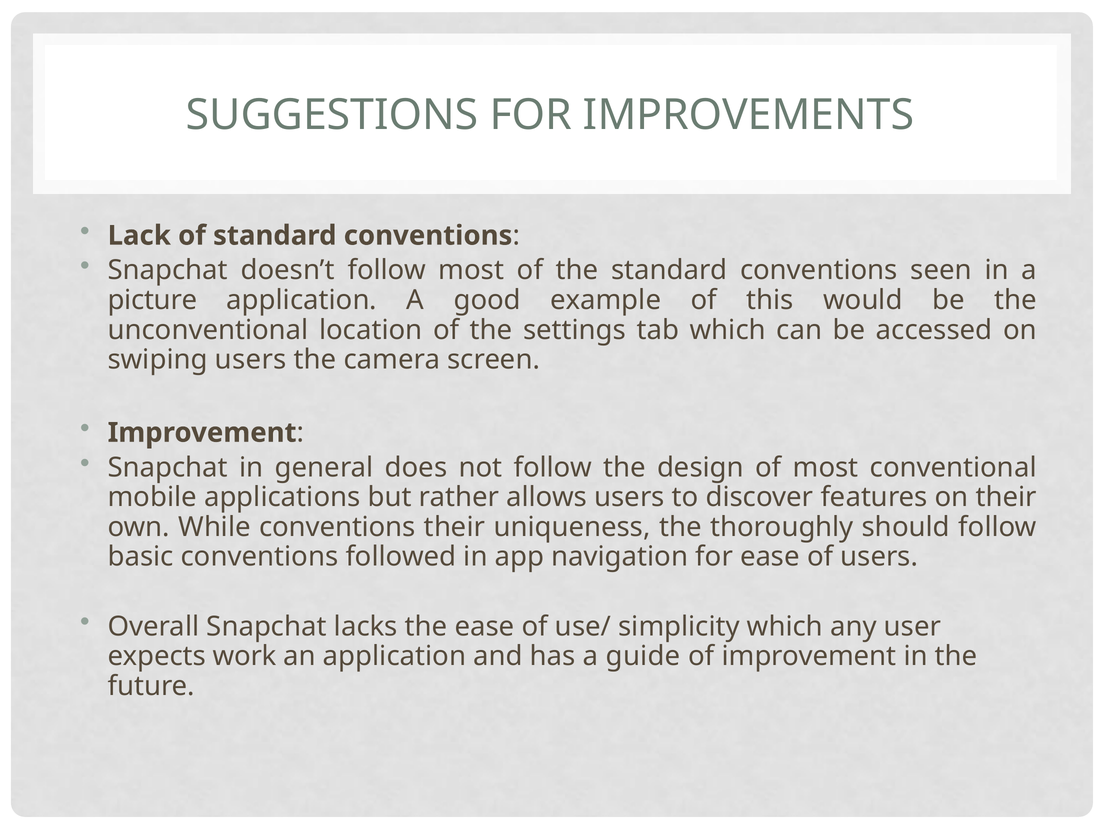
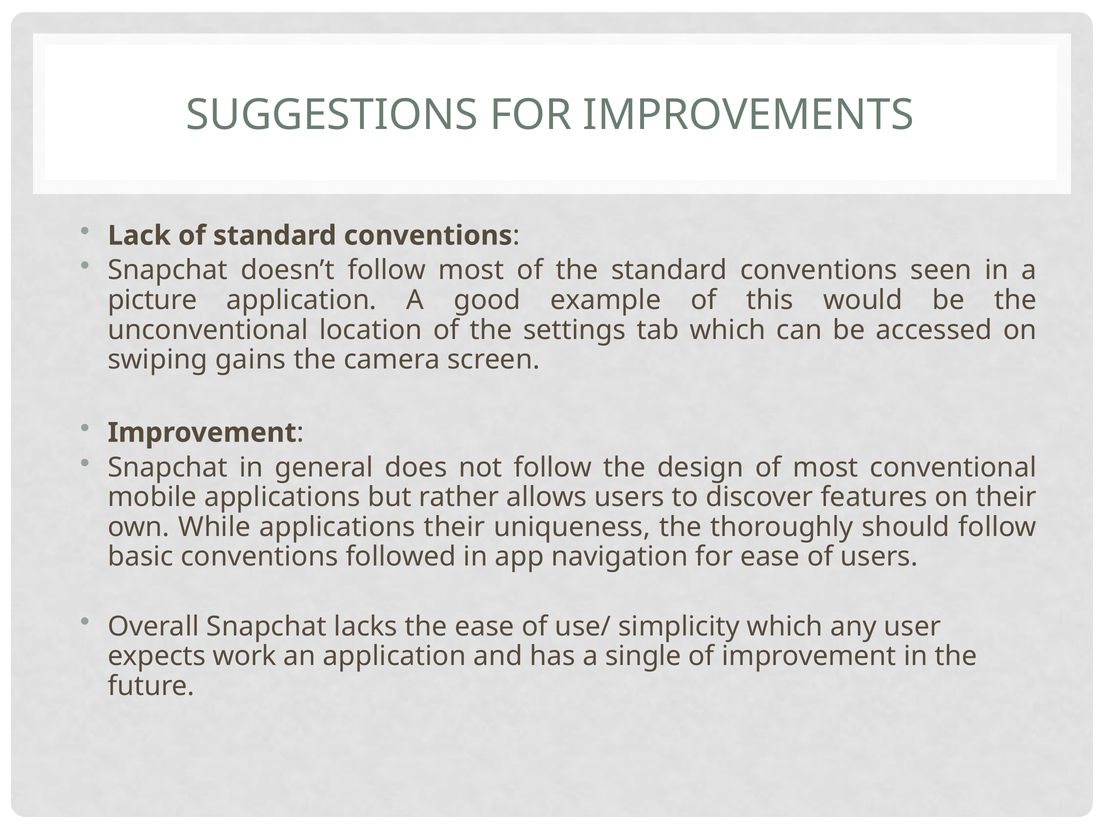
swiping users: users -> gains (251, 360)
While conventions: conventions -> applications (337, 527)
guide: guide -> single (643, 656)
